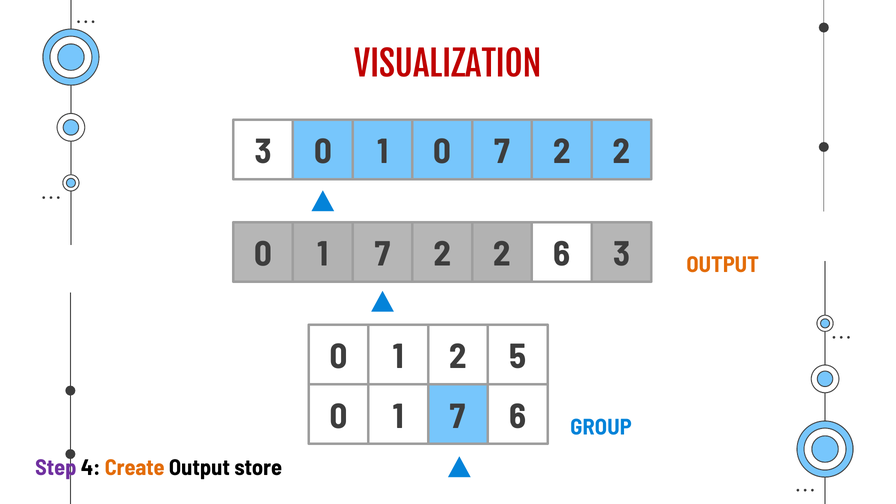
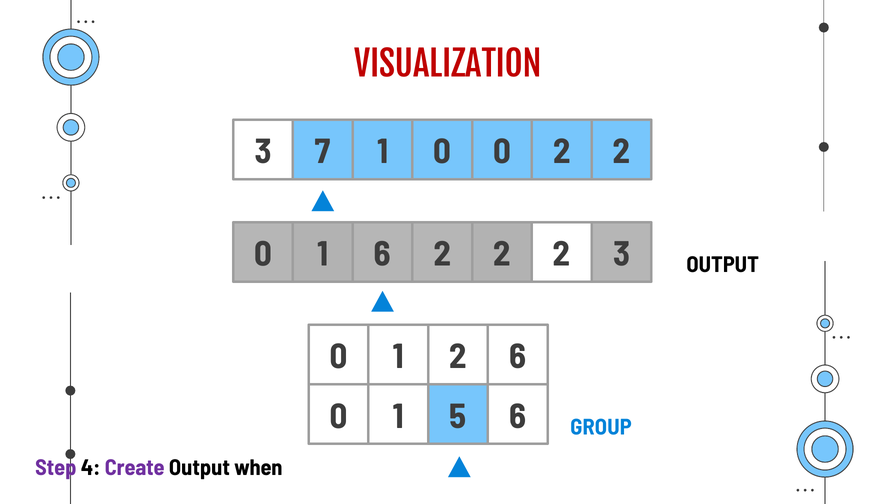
3 0: 0 -> 7 (323, 152)
0 7: 7 -> 0 (502, 152)
7: 7 -> 6 (382, 254)
2 2 6: 6 -> 2 (562, 254)
OUTPUT colour: orange -> black (723, 265)
2 5: 5 -> 6 (518, 357)
7: 7 -> 5 (458, 417)
Create colour: orange -> purple (135, 468)
store: store -> when (258, 468)
